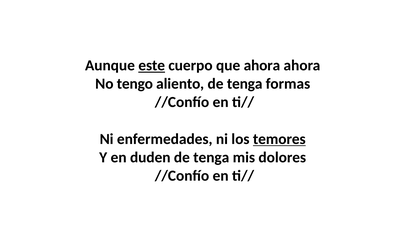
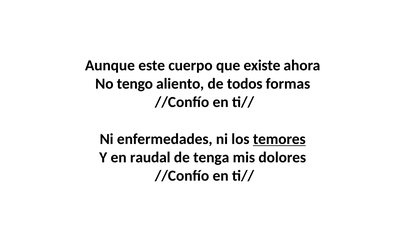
este underline: present -> none (152, 65)
que ahora: ahora -> existe (262, 65)
aliento de tenga: tenga -> todos (245, 84)
duden: duden -> raudal (150, 157)
